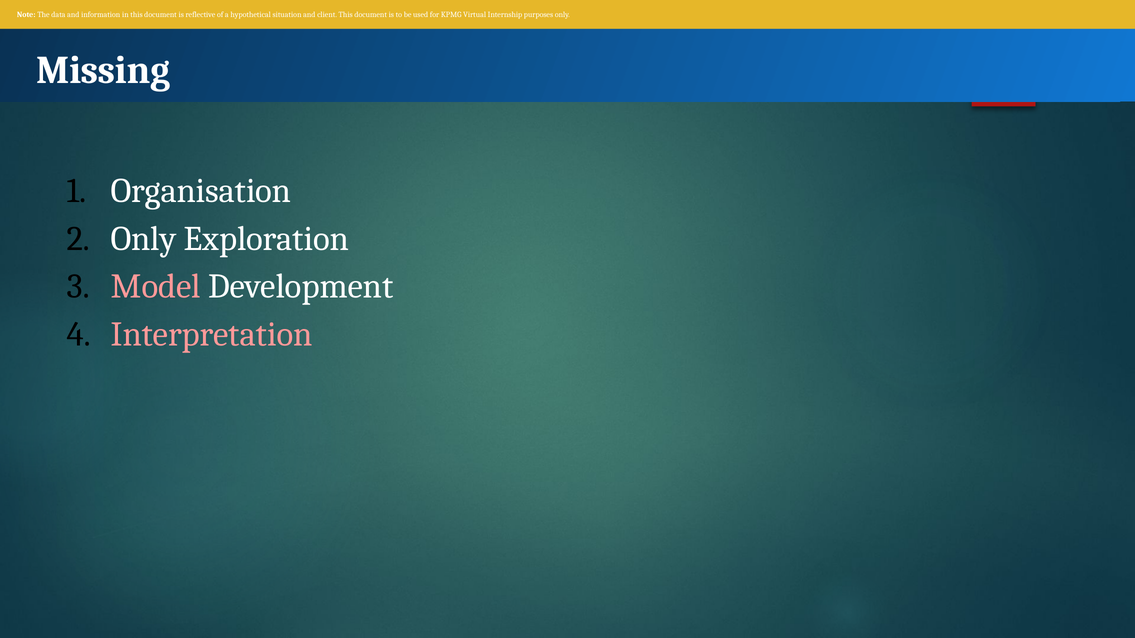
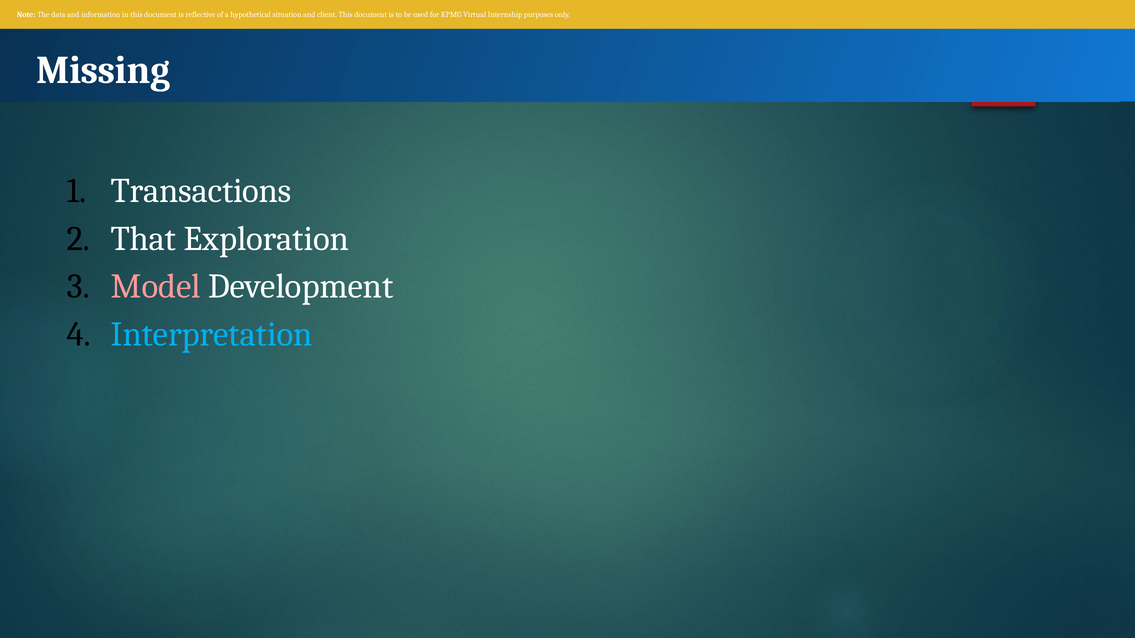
Organisation: Organisation -> Transactions (201, 191)
Only: Only -> That (144, 239)
Interpretation colour: pink -> light blue (212, 335)
